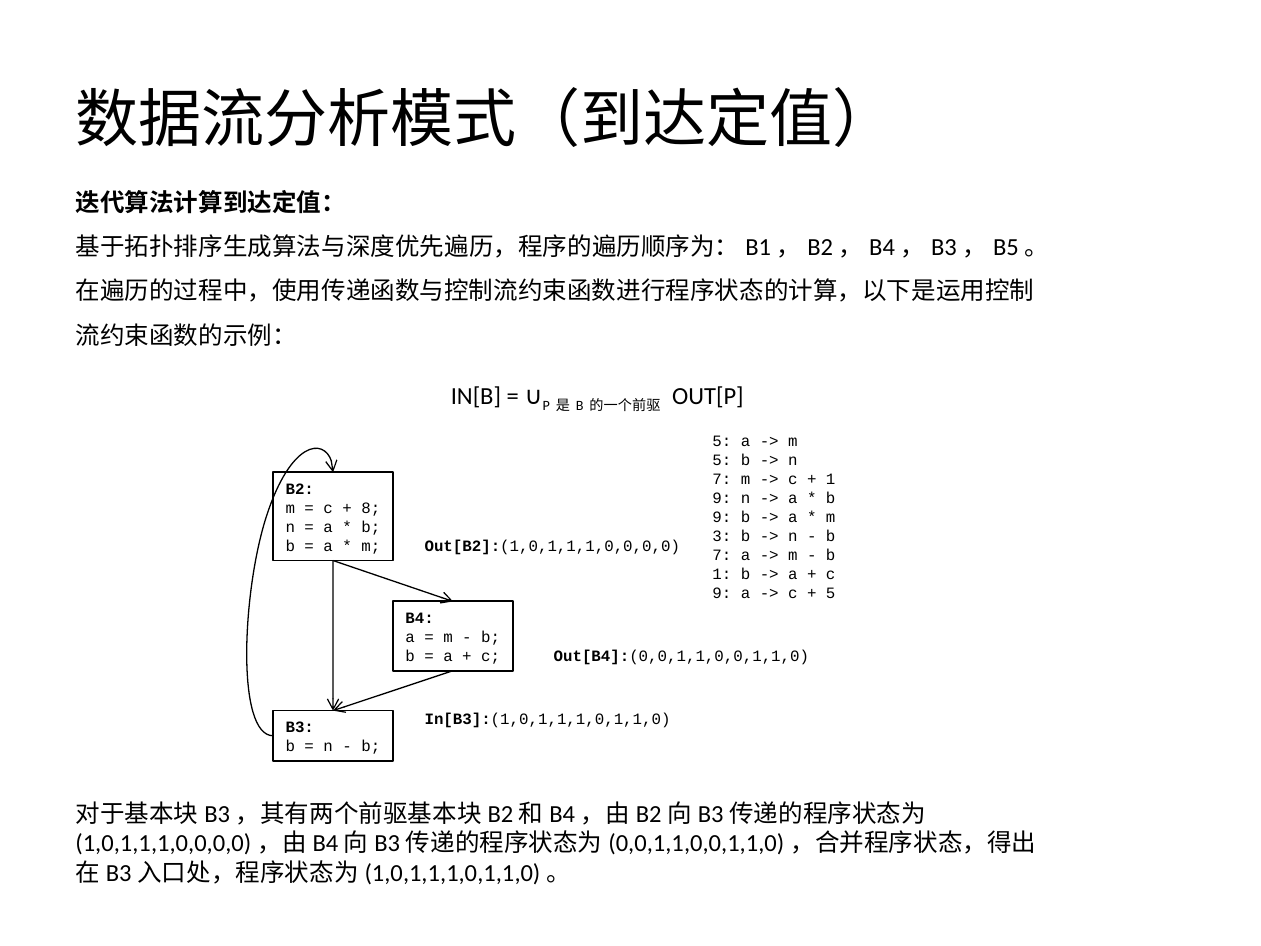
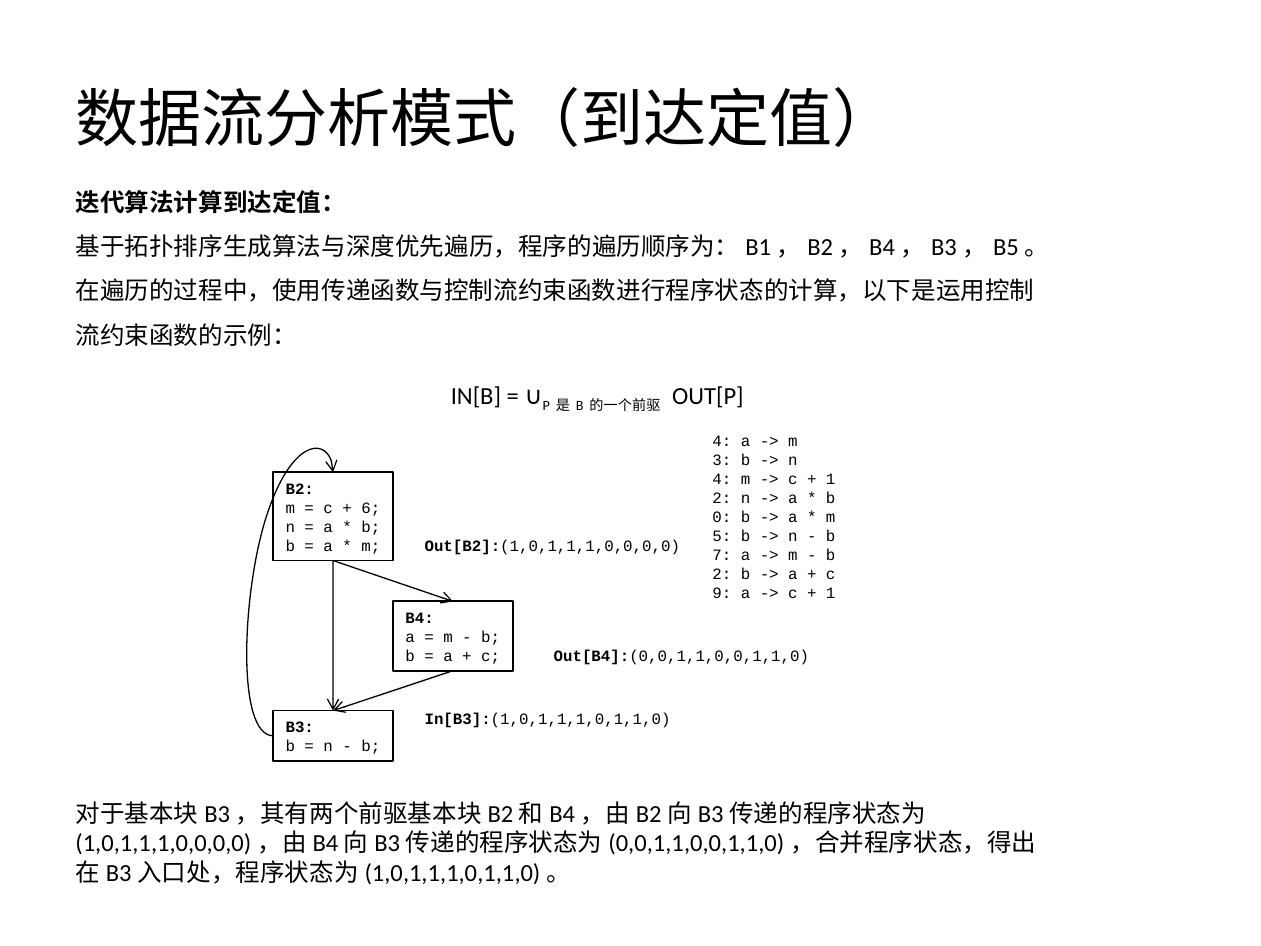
5: 5 -> 4 (722, 441)
5: 5 -> 3 (722, 460)
7: 7 -> 4 (722, 479)
9: 9 -> 2 (722, 498)
8: 8 -> 6 (371, 508)
9: 9 -> 0 (722, 517)
3: 3 -> 5 (722, 536)
1: 1 -> 2 (722, 574)
5: 5 -> 1 (831, 593)
